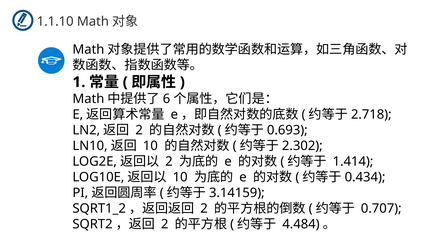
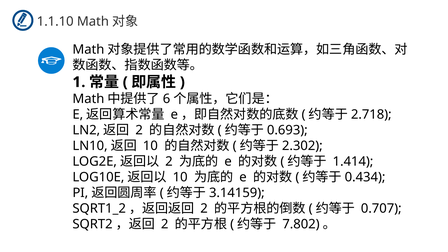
4.484: 4.484 -> 7.802 (301, 224)
